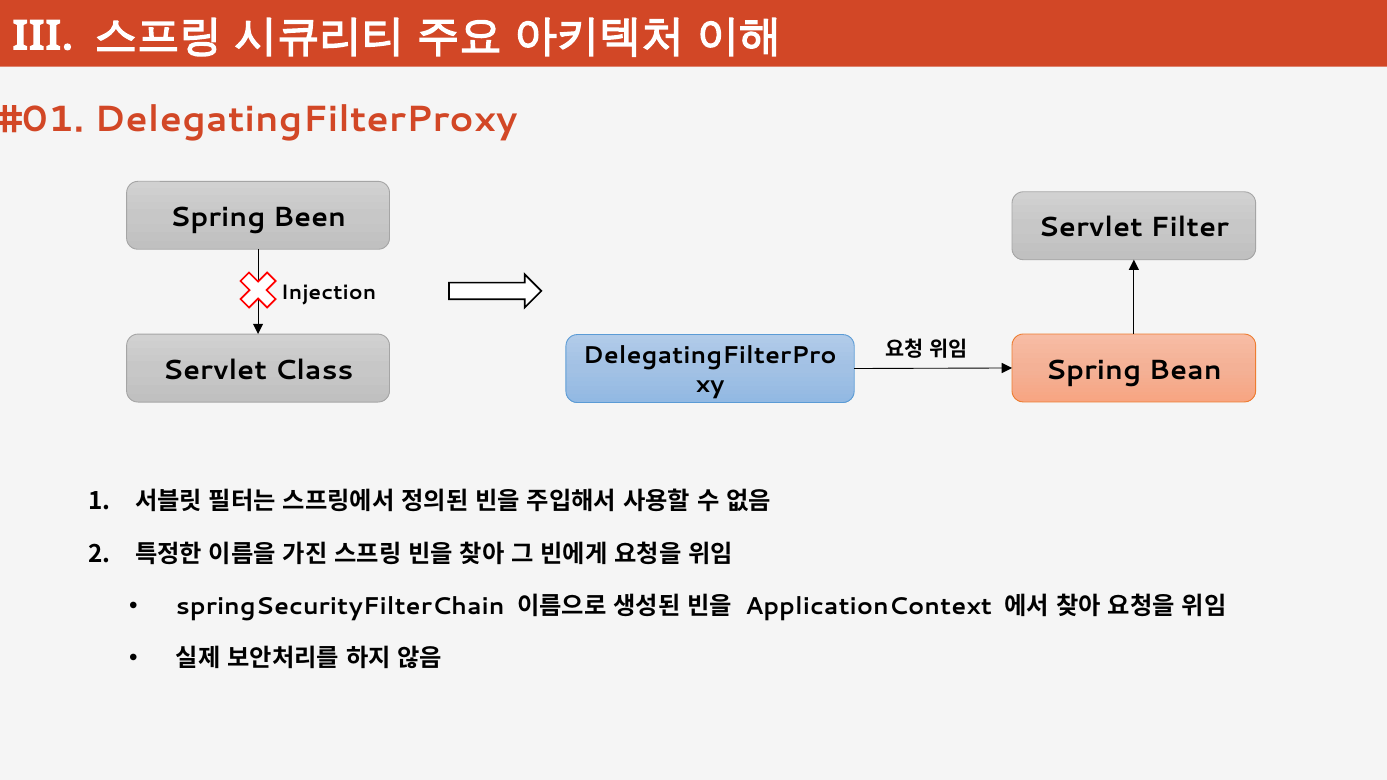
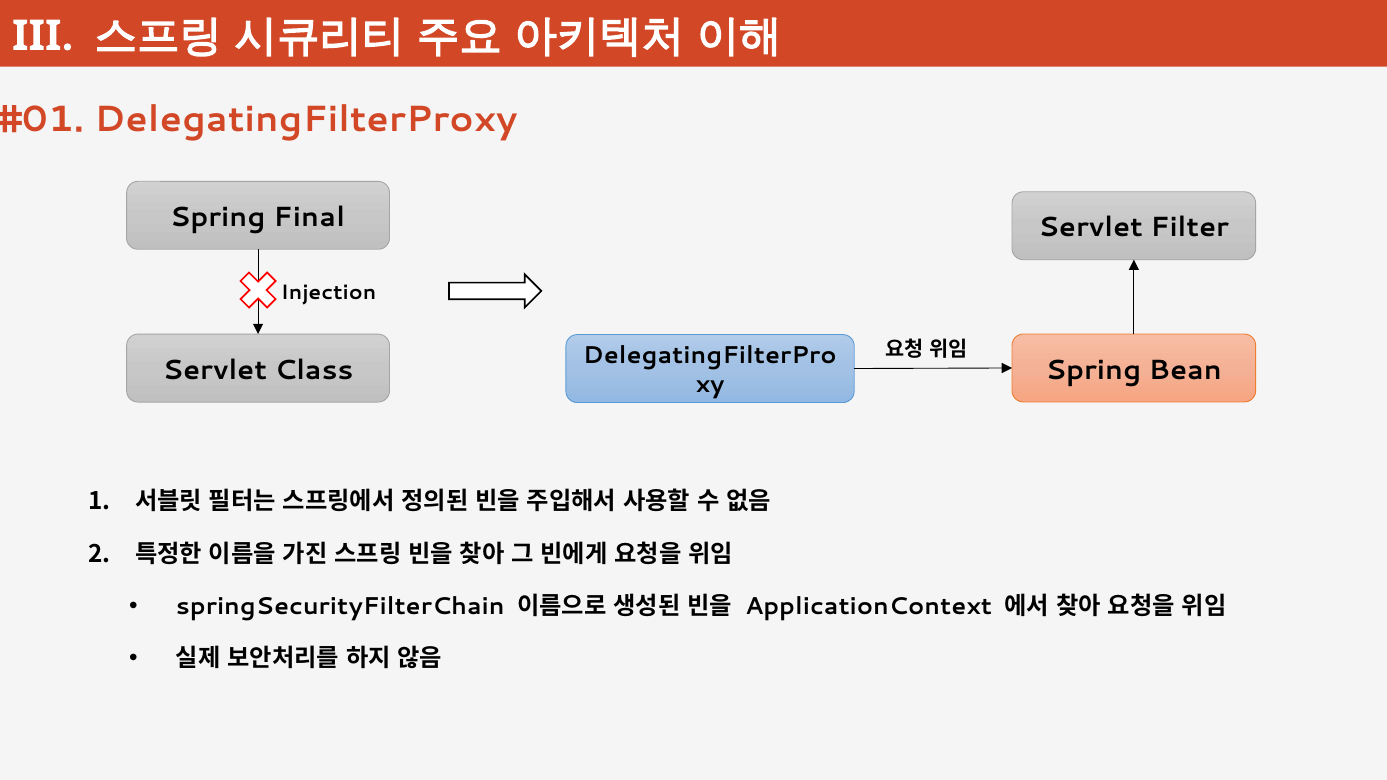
Been: Been -> Final (309, 217)
